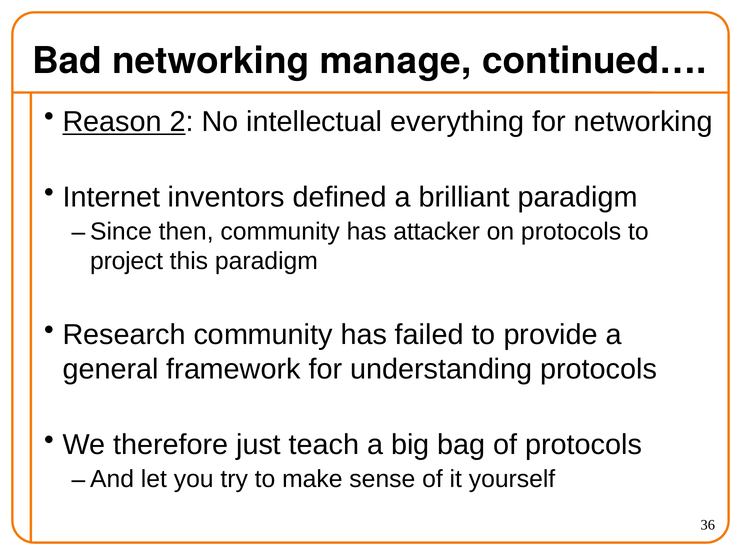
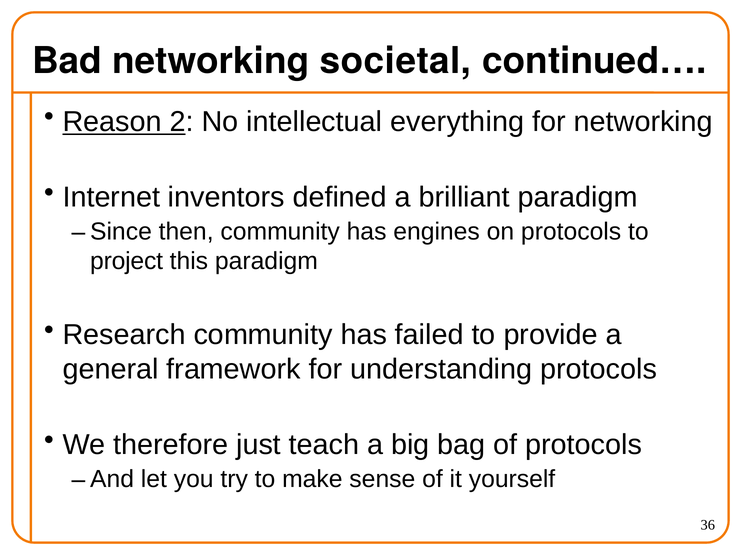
manage: manage -> societal (396, 61)
attacker: attacker -> engines (437, 232)
